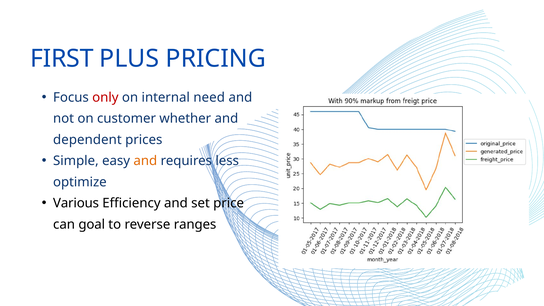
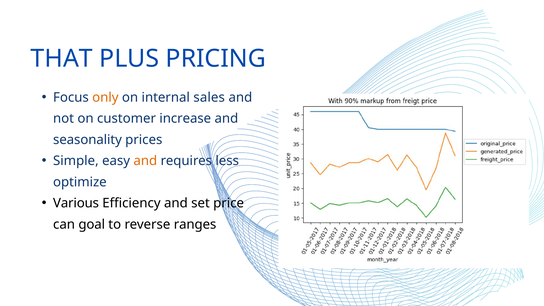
FIRST: FIRST -> THAT (62, 59)
only colour: red -> orange (105, 97)
need: need -> sales (209, 97)
whether: whether -> increase (185, 119)
dependent: dependent -> seasonality (87, 140)
